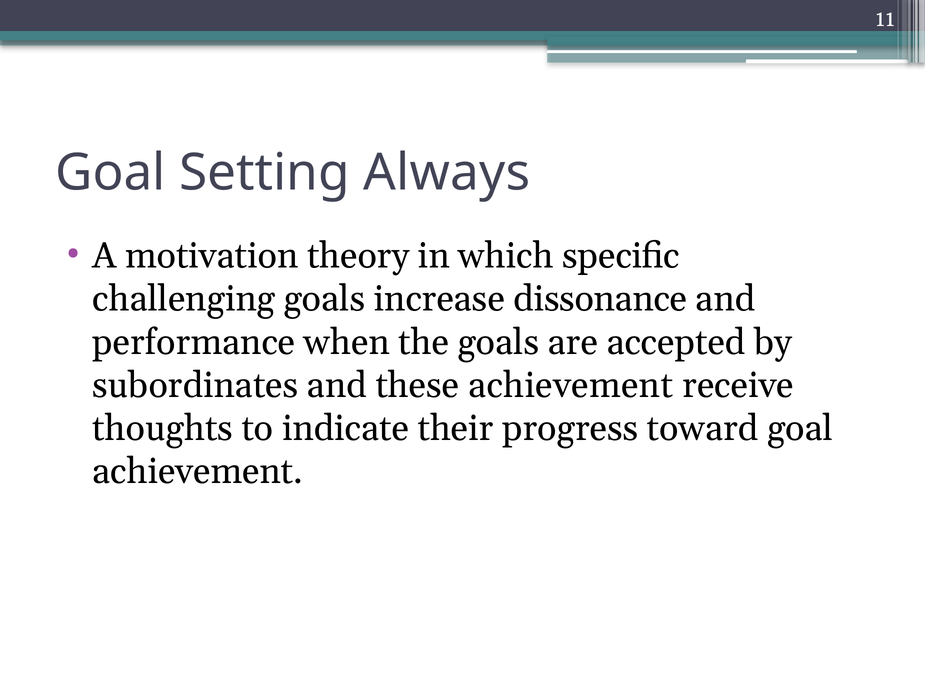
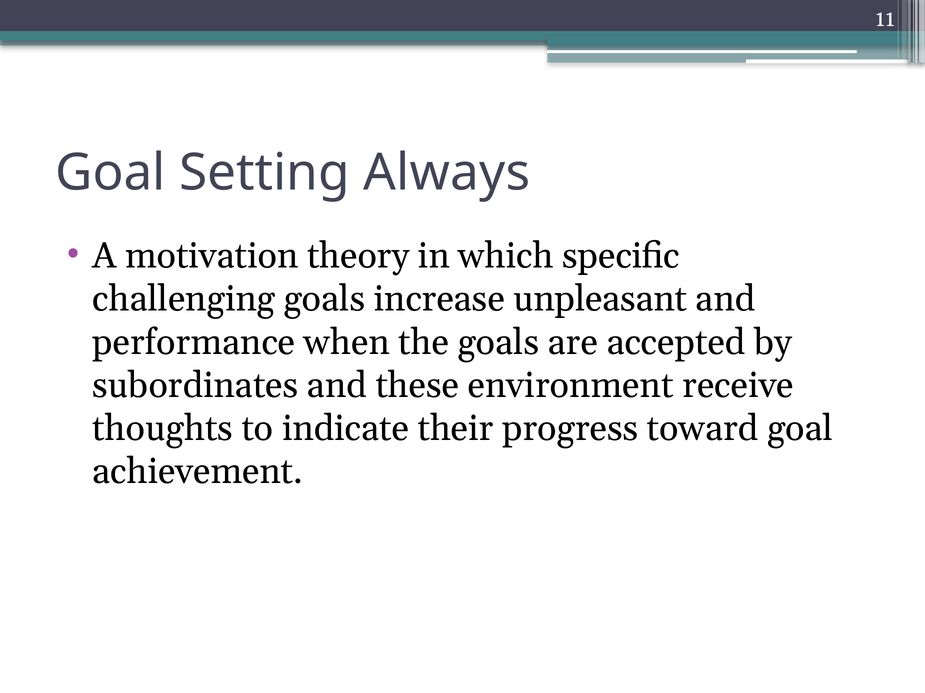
dissonance: dissonance -> unpleasant (600, 299)
these achievement: achievement -> environment (571, 386)
